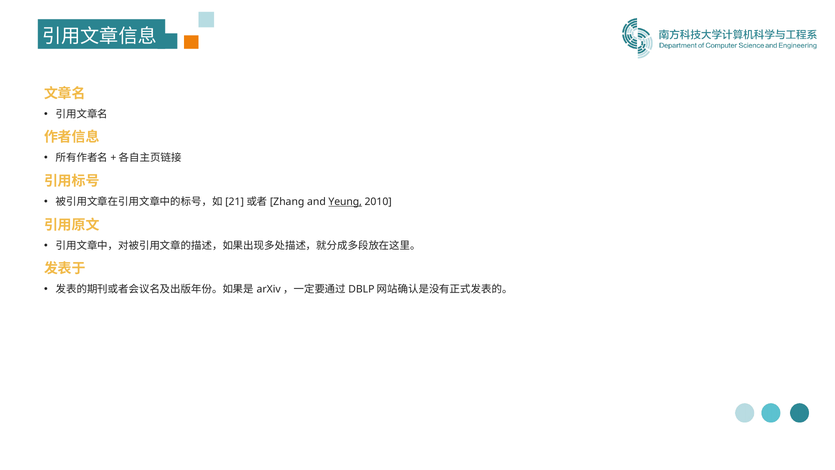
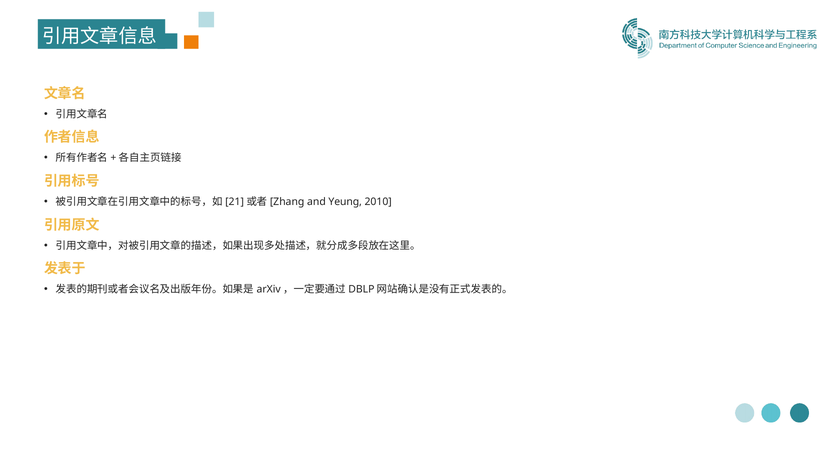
Yeung underline: present -> none (345, 202)
